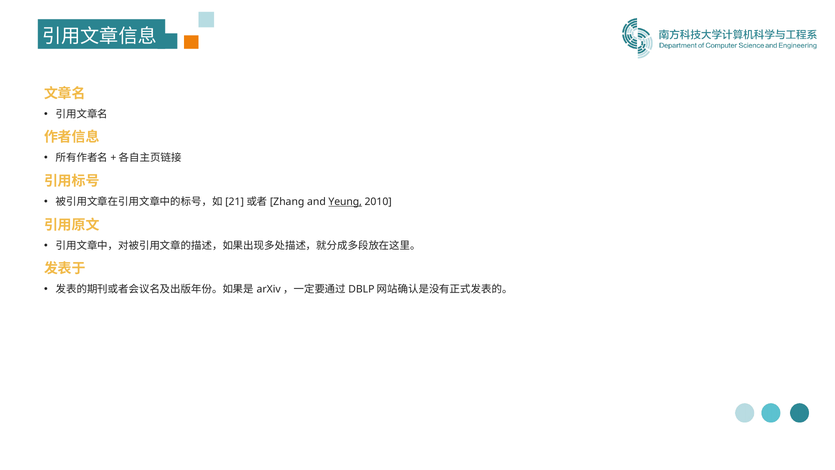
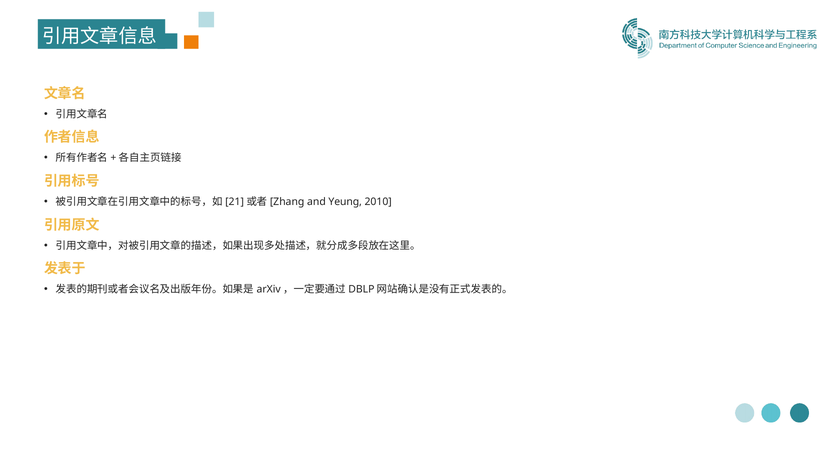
Yeung underline: present -> none (345, 202)
